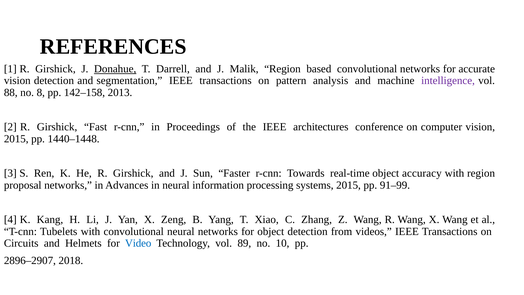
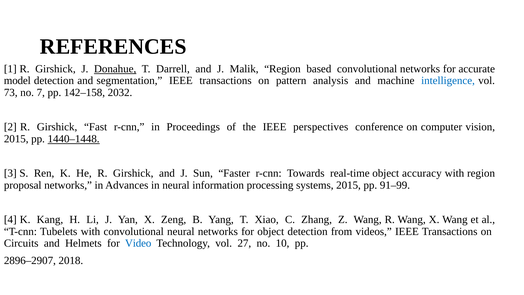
vision: vision -> model (17, 81)
intelligence colour: purple -> blue (448, 81)
88: 88 -> 73 (11, 92)
8: 8 -> 7 (41, 92)
2013: 2013 -> 2032 (120, 92)
architectures: architectures -> perspectives (321, 127)
1440–1448 underline: none -> present (74, 139)
89: 89 -> 27 (244, 243)
